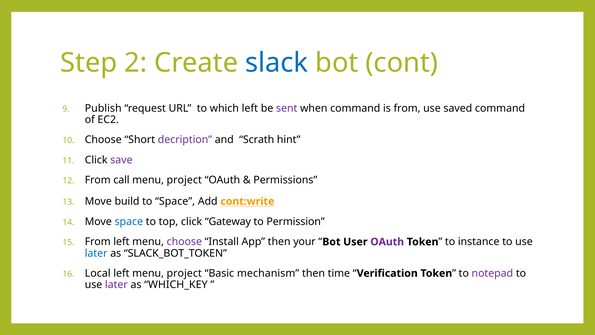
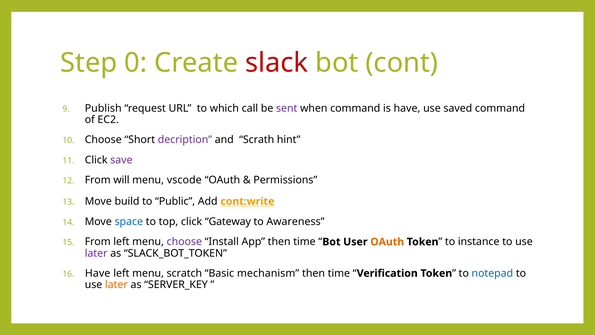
2: 2 -> 0 (136, 63)
slack colour: blue -> red (277, 63)
which left: left -> call (250, 108)
is from: from -> have (407, 108)
call: call -> will (121, 180)
project: project -> vscode (184, 180)
to Space: Space -> Public (175, 201)
Permission: Permission -> Awareness (295, 222)
App then your: your -> time (304, 242)
OAuth colour: purple -> orange (387, 242)
later colour: blue -> purple (96, 253)
Local: Local -> Have (98, 273)
left menu project: project -> scratch (184, 273)
notepad colour: purple -> blue (492, 273)
later colour: purple -> orange (116, 284)
WHICH_KEY: WHICH_KEY -> SERVER_KEY (176, 284)
